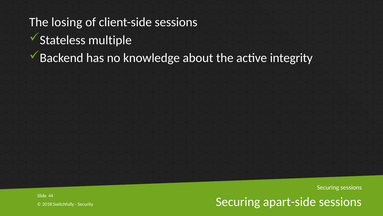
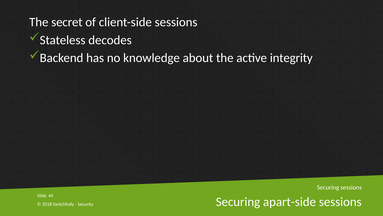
losing: losing -> secret (67, 22)
multiple: multiple -> decodes (110, 40)
